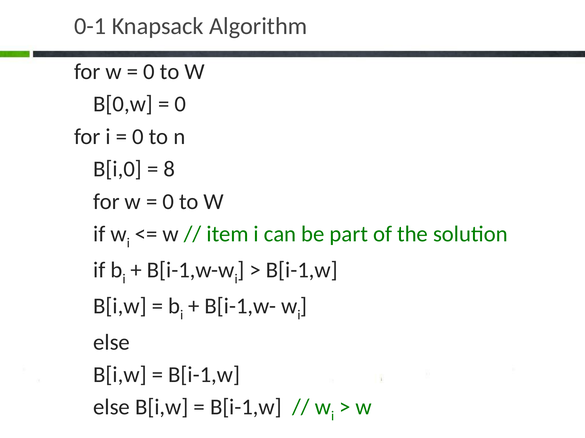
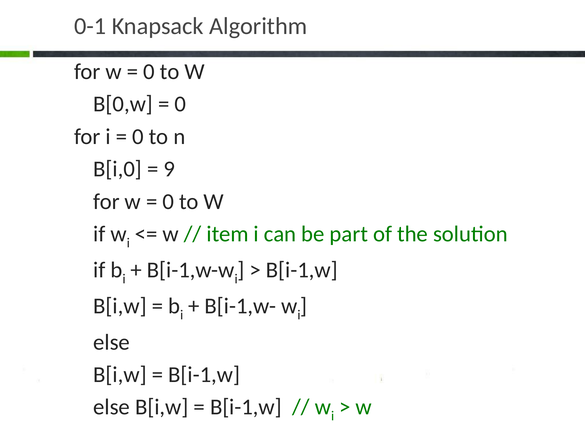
8: 8 -> 9 (169, 169)
